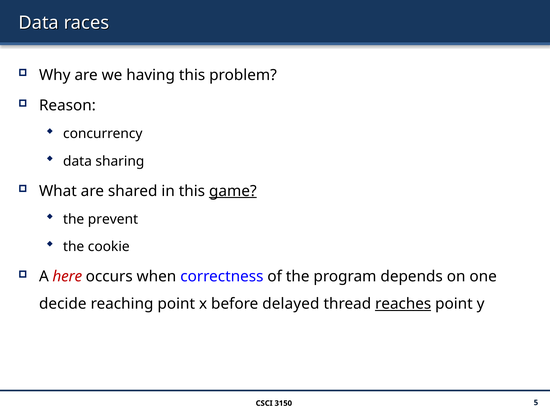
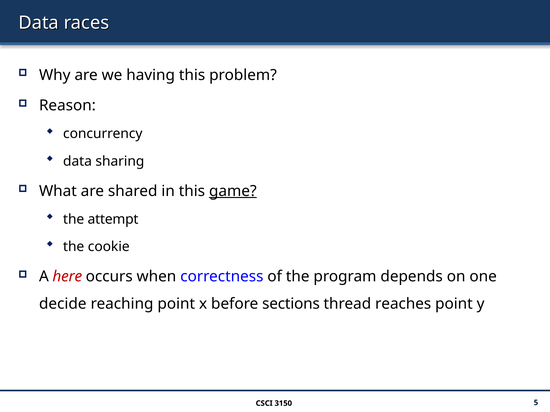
prevent: prevent -> attempt (113, 220)
delayed: delayed -> sections (291, 304)
reaches underline: present -> none (403, 304)
